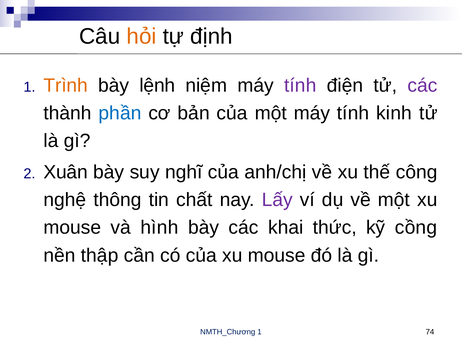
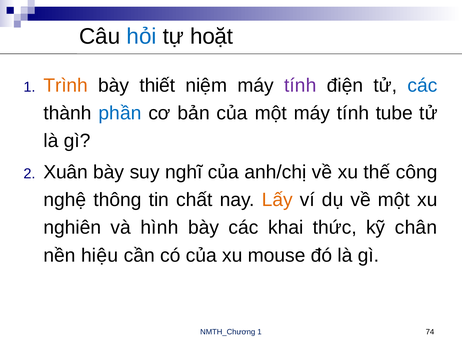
hỏi colour: orange -> blue (142, 37)
định: định -> hoặt (212, 37)
lệnh: lệnh -> thiết (157, 86)
các colour: purple -> blue (423, 86)
kinh: kinh -> tube (394, 113)
Lấy colour: purple -> orange (277, 200)
mouse: mouse -> nghiên (72, 228)
cồng: cồng -> chân (416, 228)
thập: thập -> hiệu (100, 256)
